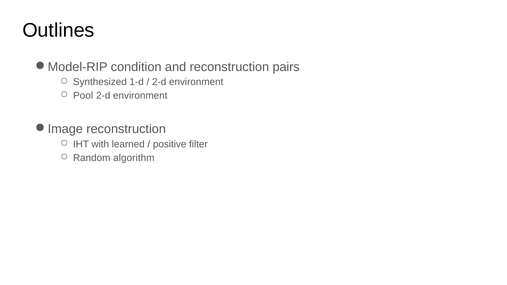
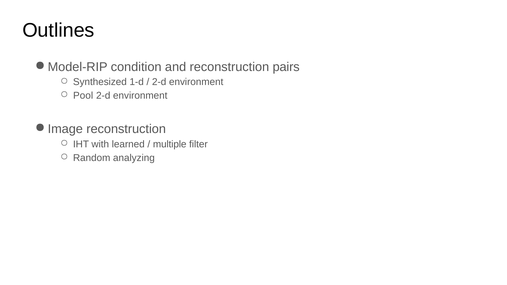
positive: positive -> multiple (170, 144)
algorithm: algorithm -> analyzing (134, 158)
